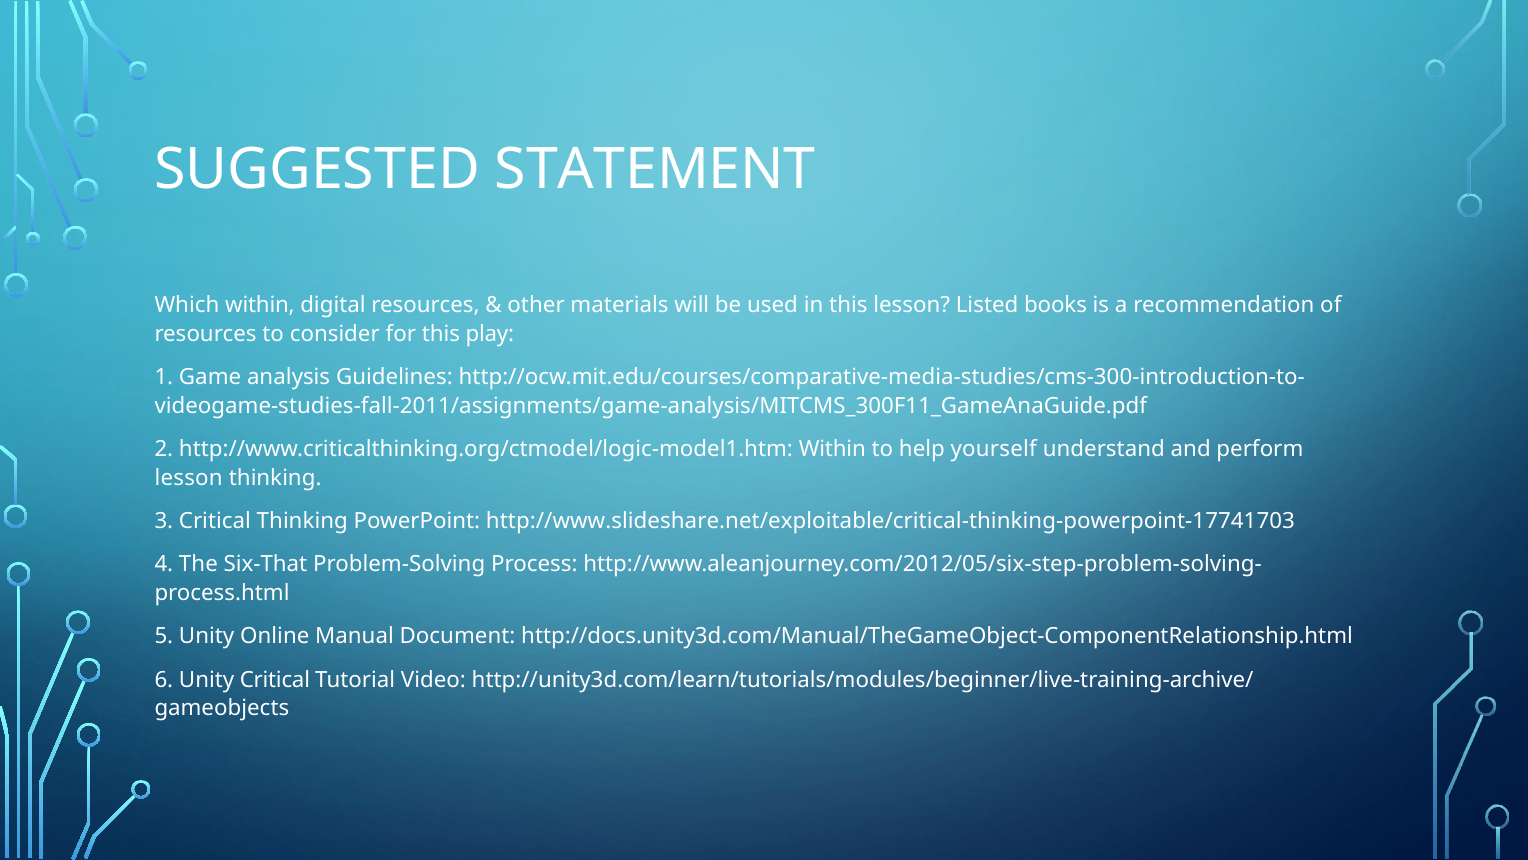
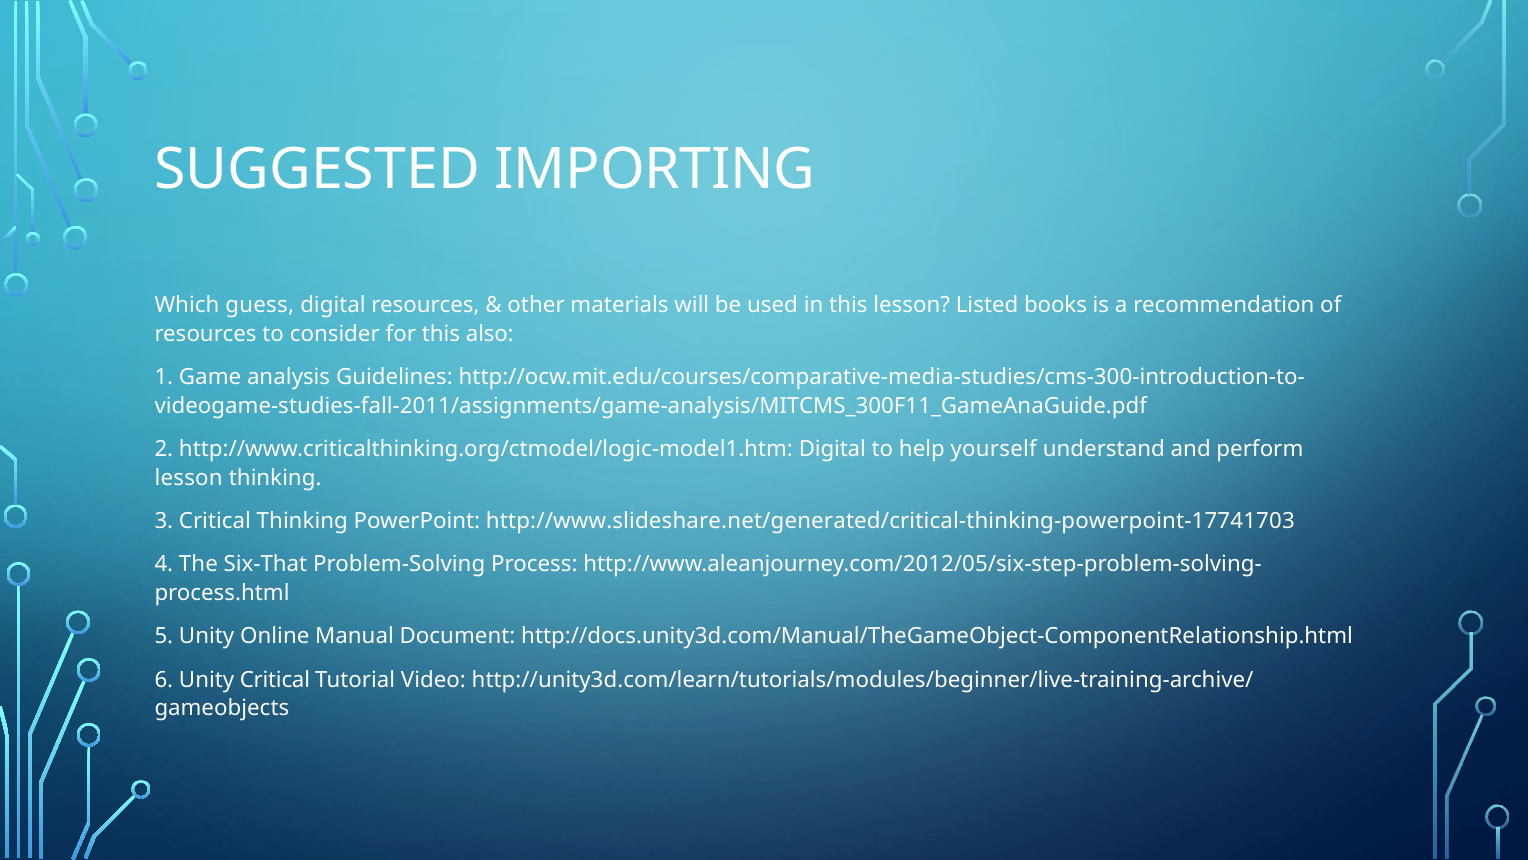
STATEMENT: STATEMENT -> IMPORTING (655, 170)
Which within: within -> guess (260, 305)
play: play -> also (490, 334)
http://www.criticalthinking.org/ctmodel/logic-model1.htm Within: Within -> Digital (832, 449)
http://www.slideshare.net/exploitable/critical-thinking-powerpoint-17741703: http://www.slideshare.net/exploitable/critical-thinking-powerpoint-17741703 -> http://www.slideshare.net/generated/critical-thinking-powerpoint-17741703 (890, 521)
